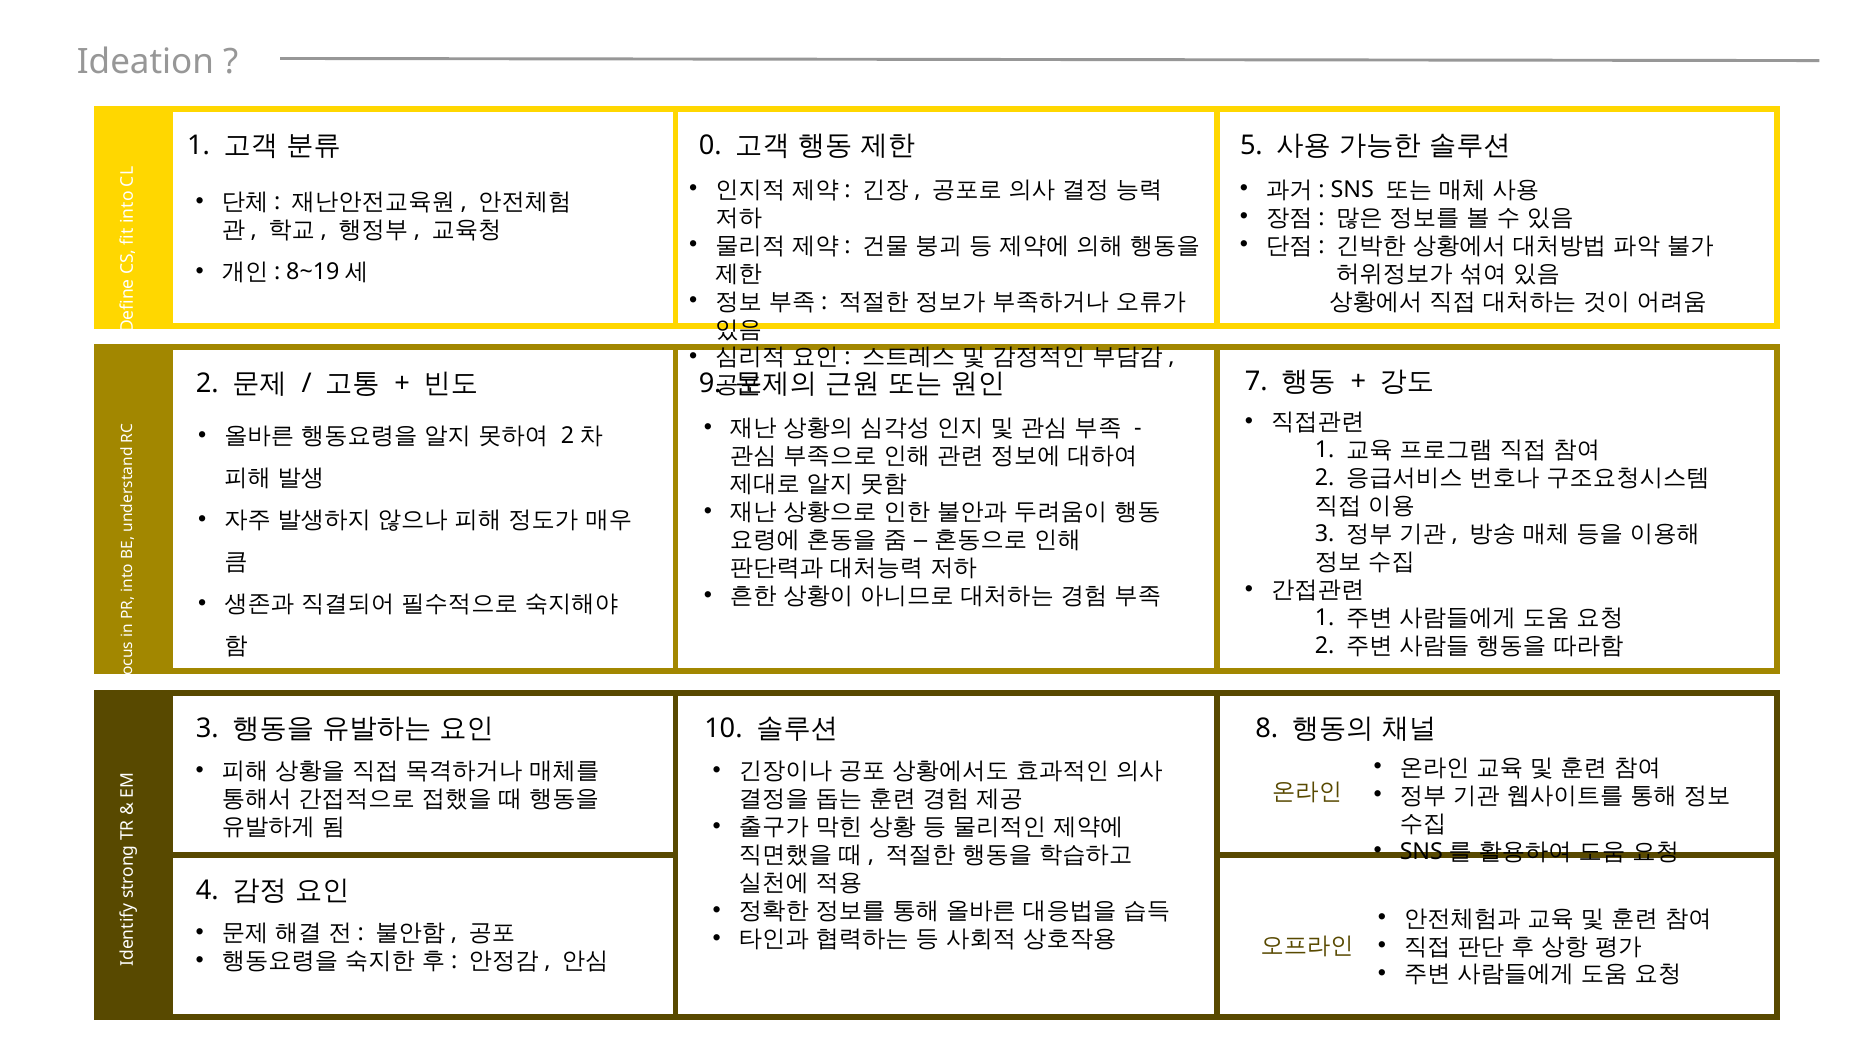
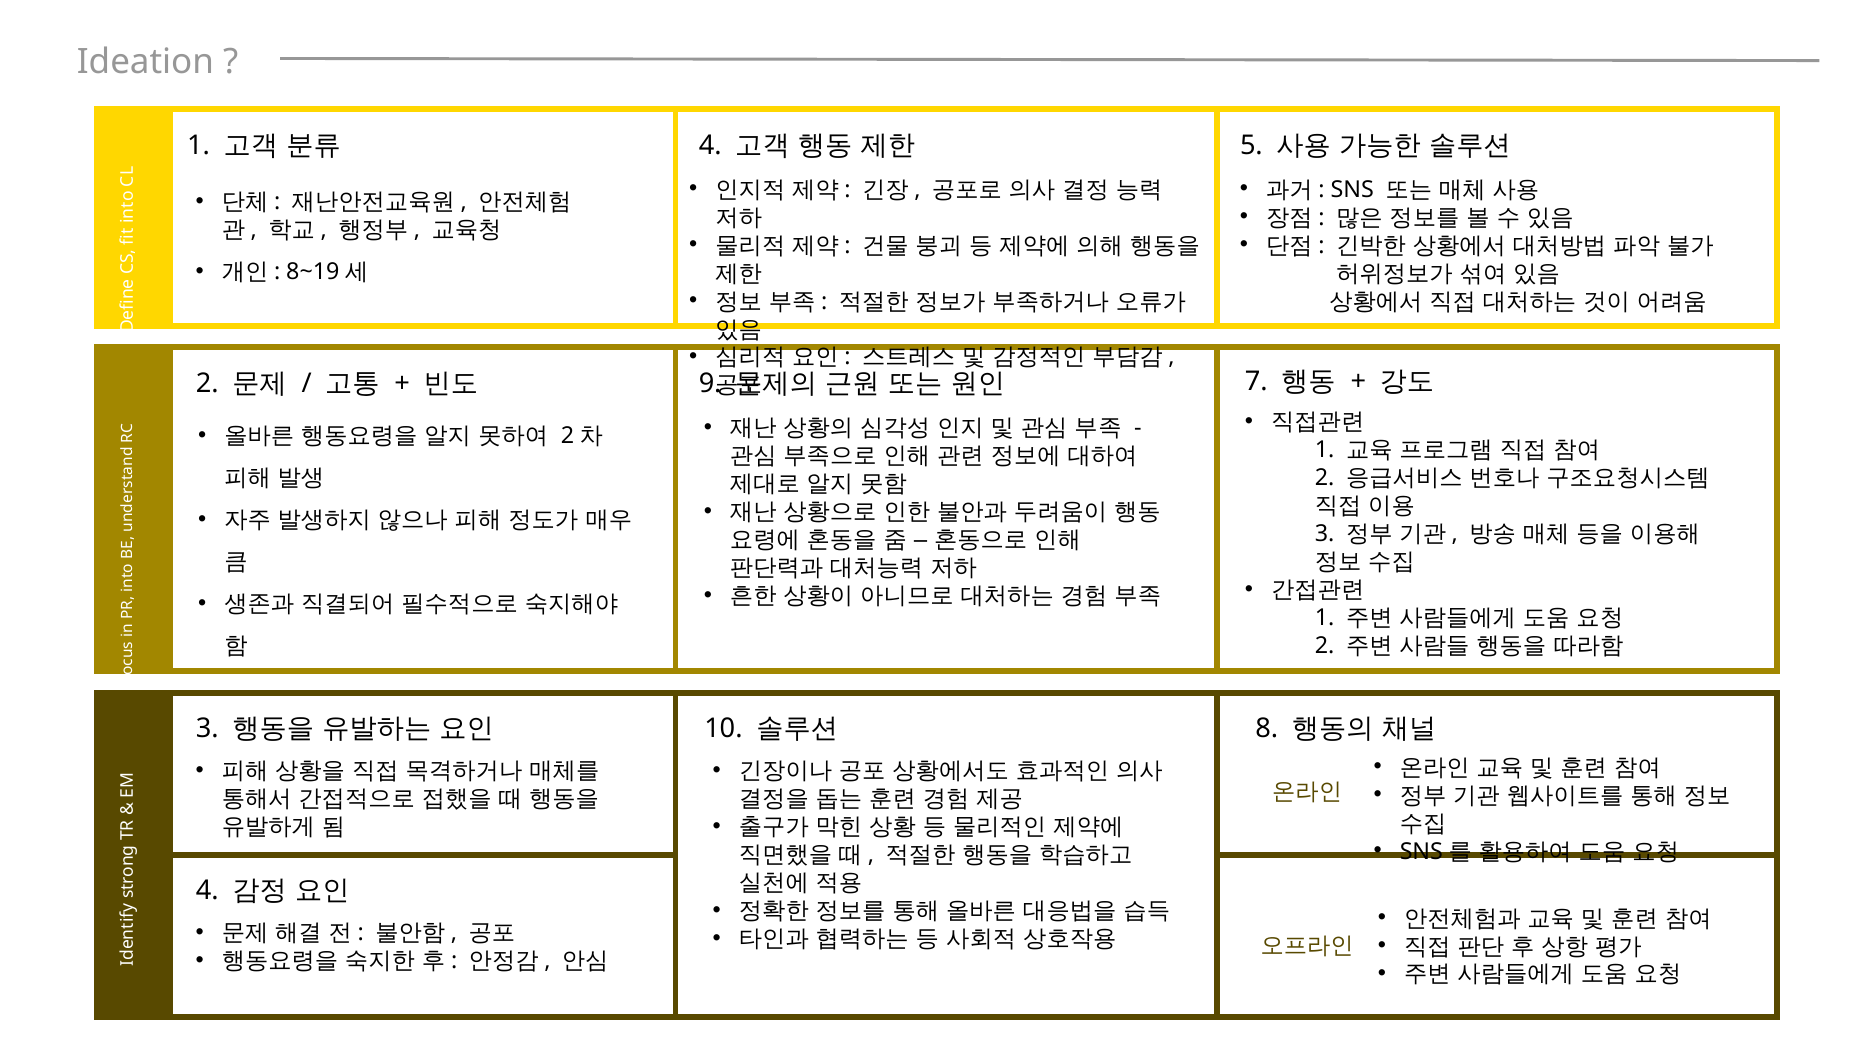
0: 0 -> 4 (710, 145)
